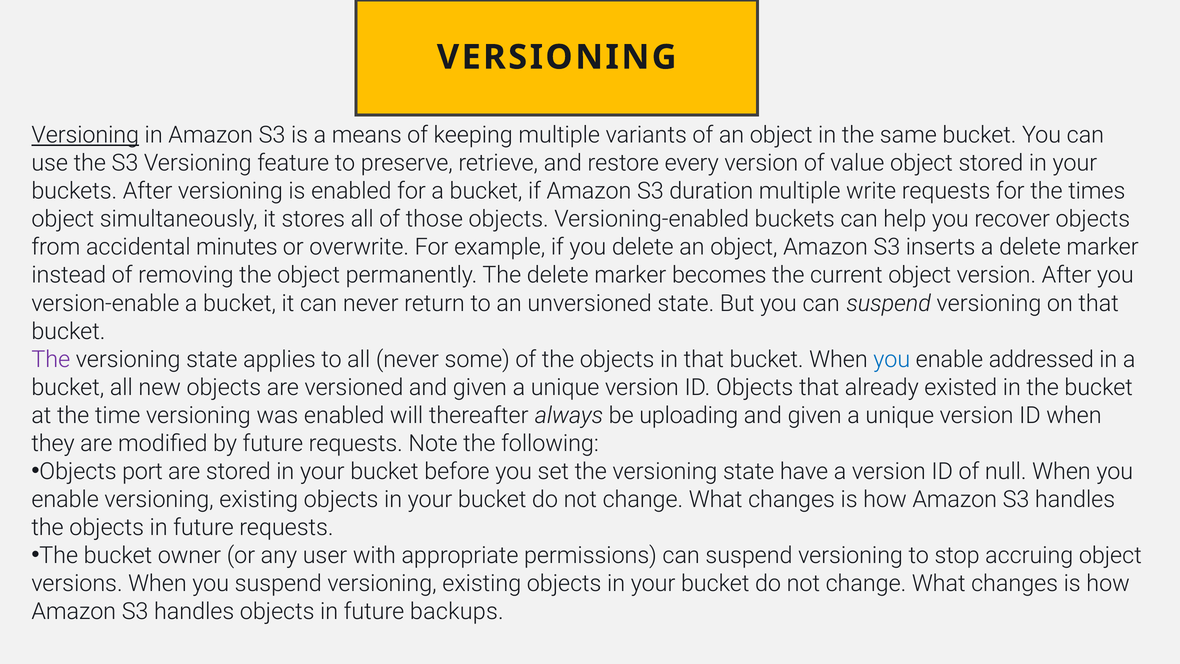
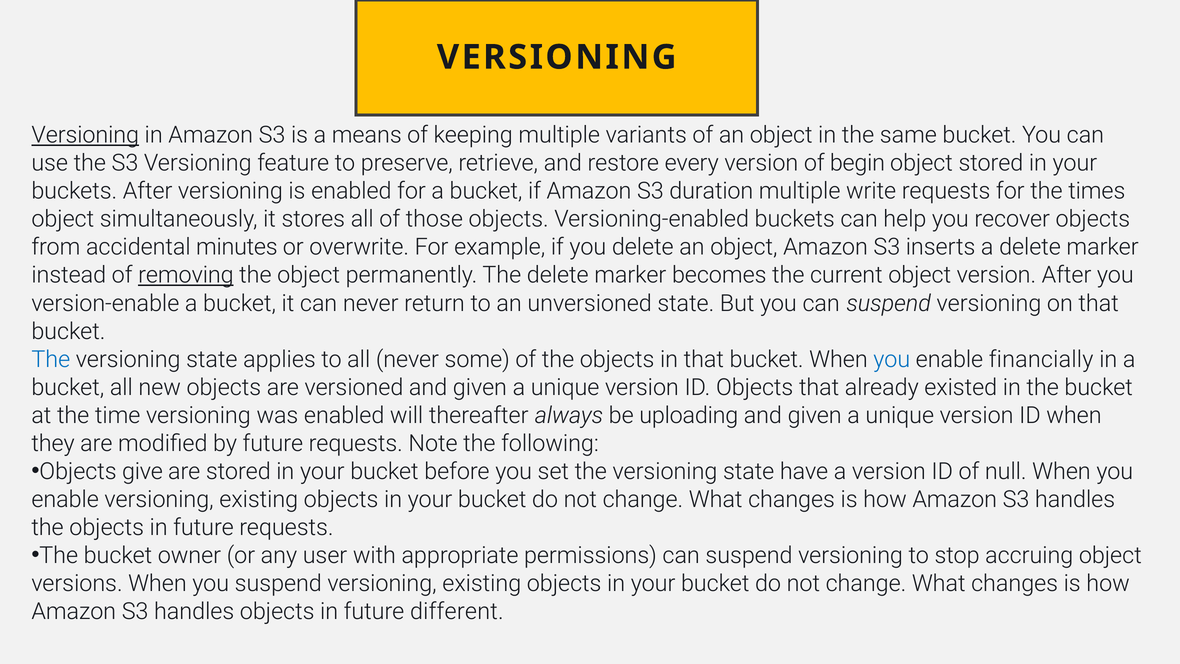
value: value -> begin (857, 163)
removing underline: none -> present (186, 275)
The colour: purple -> blue (51, 359)
addressed: addressed -> financially (1041, 359)
port: port -> give (142, 471)
backups: backups -> different (457, 611)
